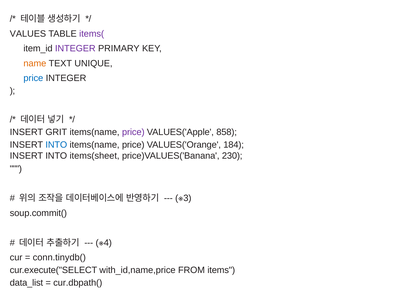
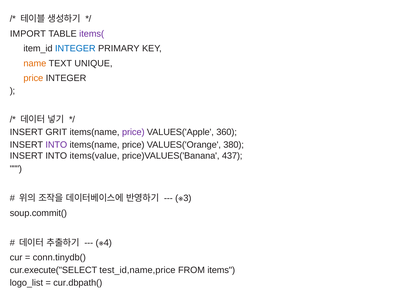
VALUES: VALUES -> IMPORT (28, 34)
INTEGER colour: purple -> blue (75, 48)
price colour: blue -> orange (33, 78)
858: 858 -> 360 (227, 132)
INTO colour: blue -> purple (56, 145)
184: 184 -> 380 (234, 145)
items(sheet: items(sheet -> items(value (95, 156)
230: 230 -> 437 (232, 156)
with_id,name,price: with_id,name,price -> test_id,name,price (137, 270)
data_list: data_list -> logo_list (26, 282)
